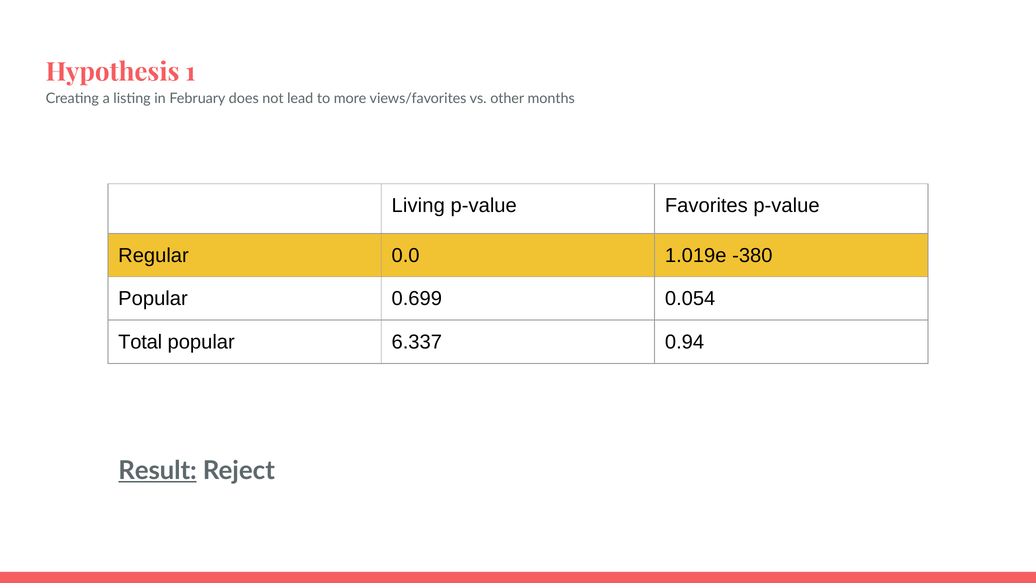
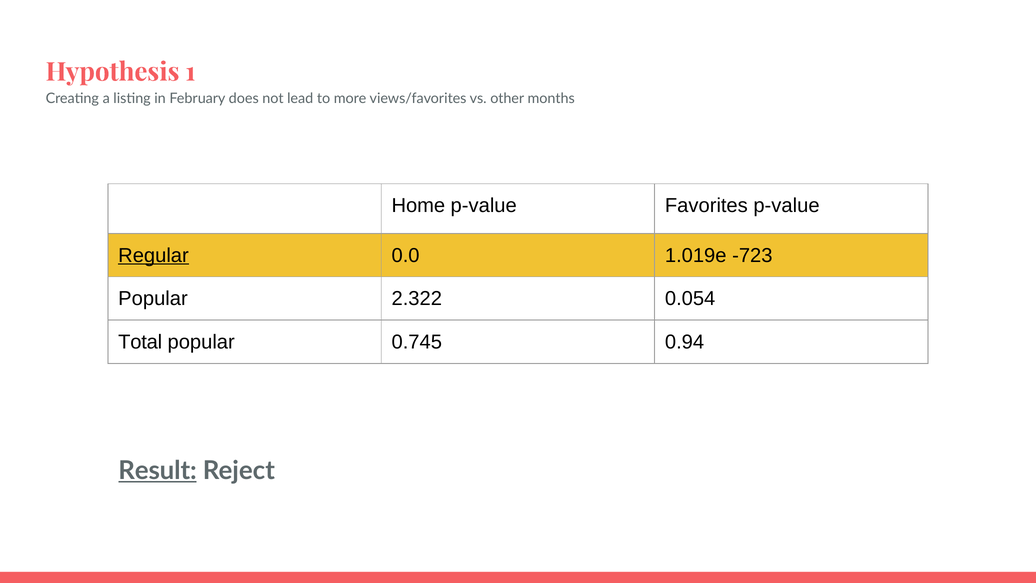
Living: Living -> Home (418, 206)
Regular underline: none -> present (154, 255)
-380: -380 -> -723 (752, 255)
0.699: 0.699 -> 2.322 (417, 299)
6.337: 6.337 -> 0.745 (417, 342)
